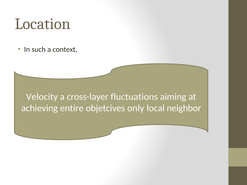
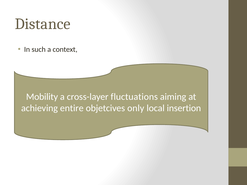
Location: Location -> Distance (43, 24)
Velocity: Velocity -> Mobility (42, 97)
neighbor: neighbor -> insertion (184, 108)
